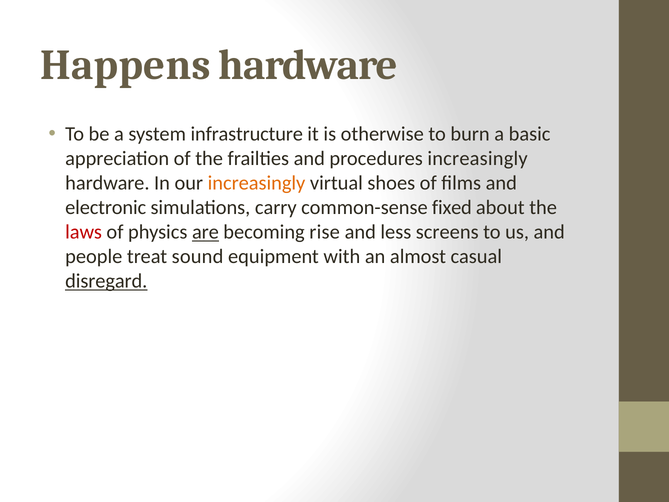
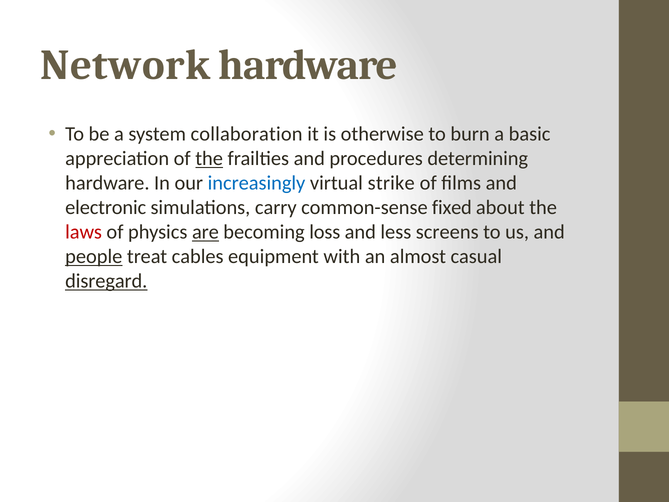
Happens: Happens -> Network (125, 65)
infrastructure: infrastructure -> collaboration (247, 134)
the underline: none -> present (209, 159)
procedures increasingly: increasingly -> determining (478, 159)
increasingly colour: orange -> blue (257, 183)
shoes: shoes -> strike (391, 183)
rise: rise -> loss (325, 232)
people underline: none -> present (94, 257)
sound: sound -> cables (198, 257)
